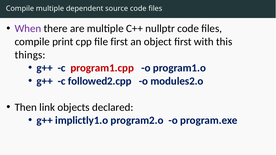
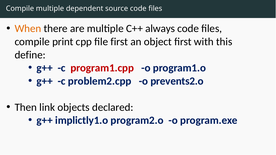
When colour: purple -> orange (28, 29)
nullptr: nullptr -> always (160, 29)
things: things -> define (30, 55)
followed2.cpp: followed2.cpp -> problem2.cpp (100, 81)
modules2.o: modules2.o -> prevents2.o (177, 81)
